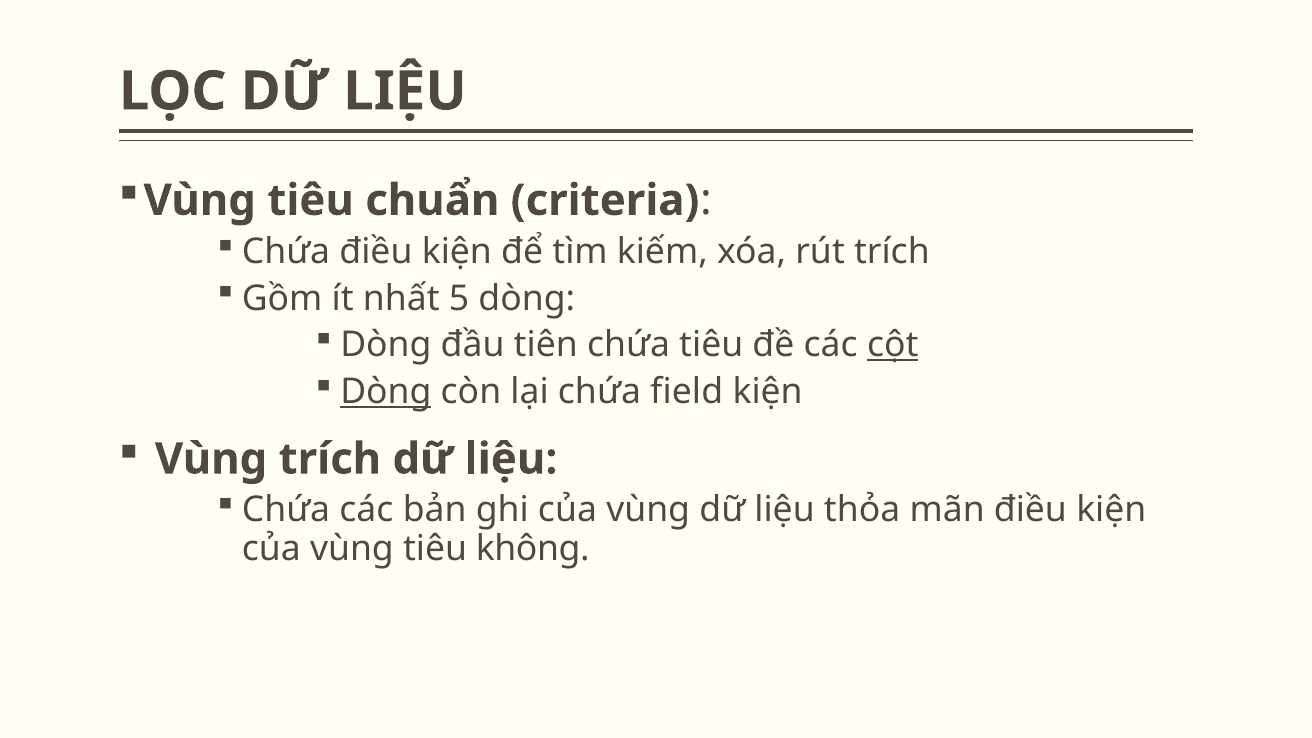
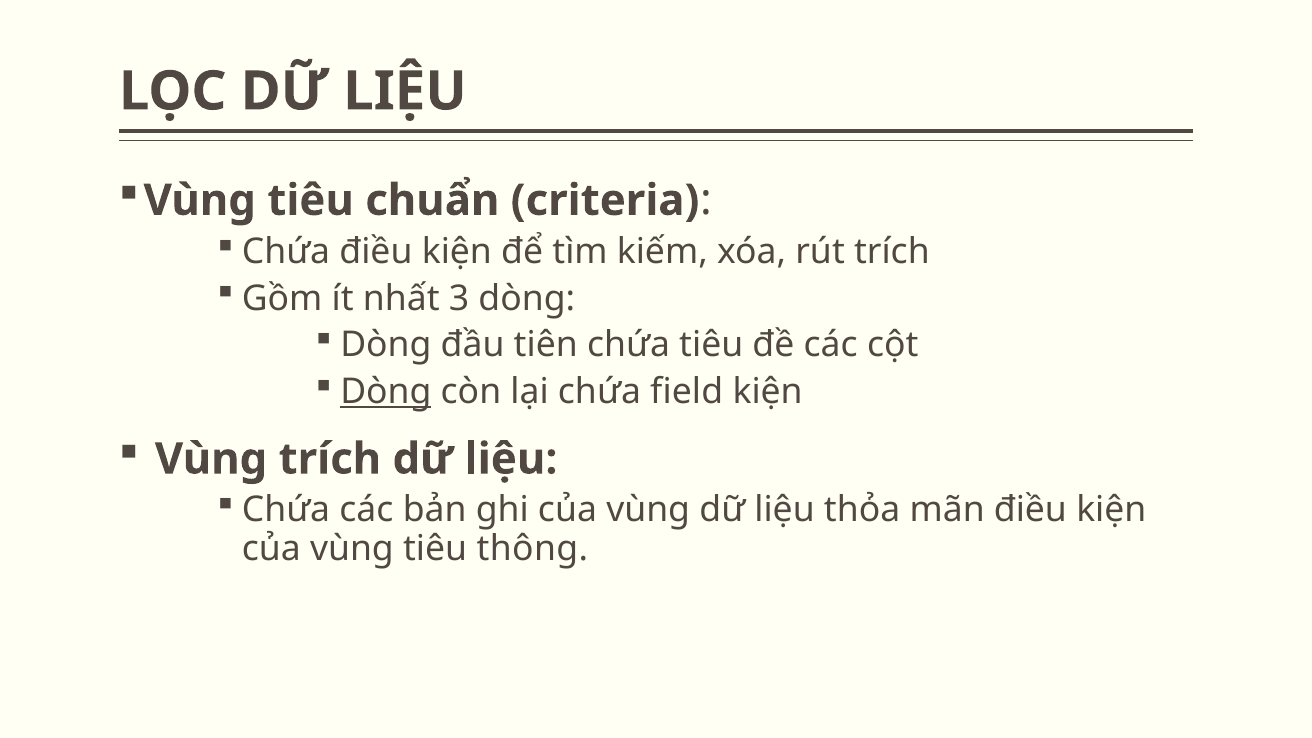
5: 5 -> 3 (459, 298)
cột underline: present -> none (893, 345)
không: không -> thông (532, 549)
